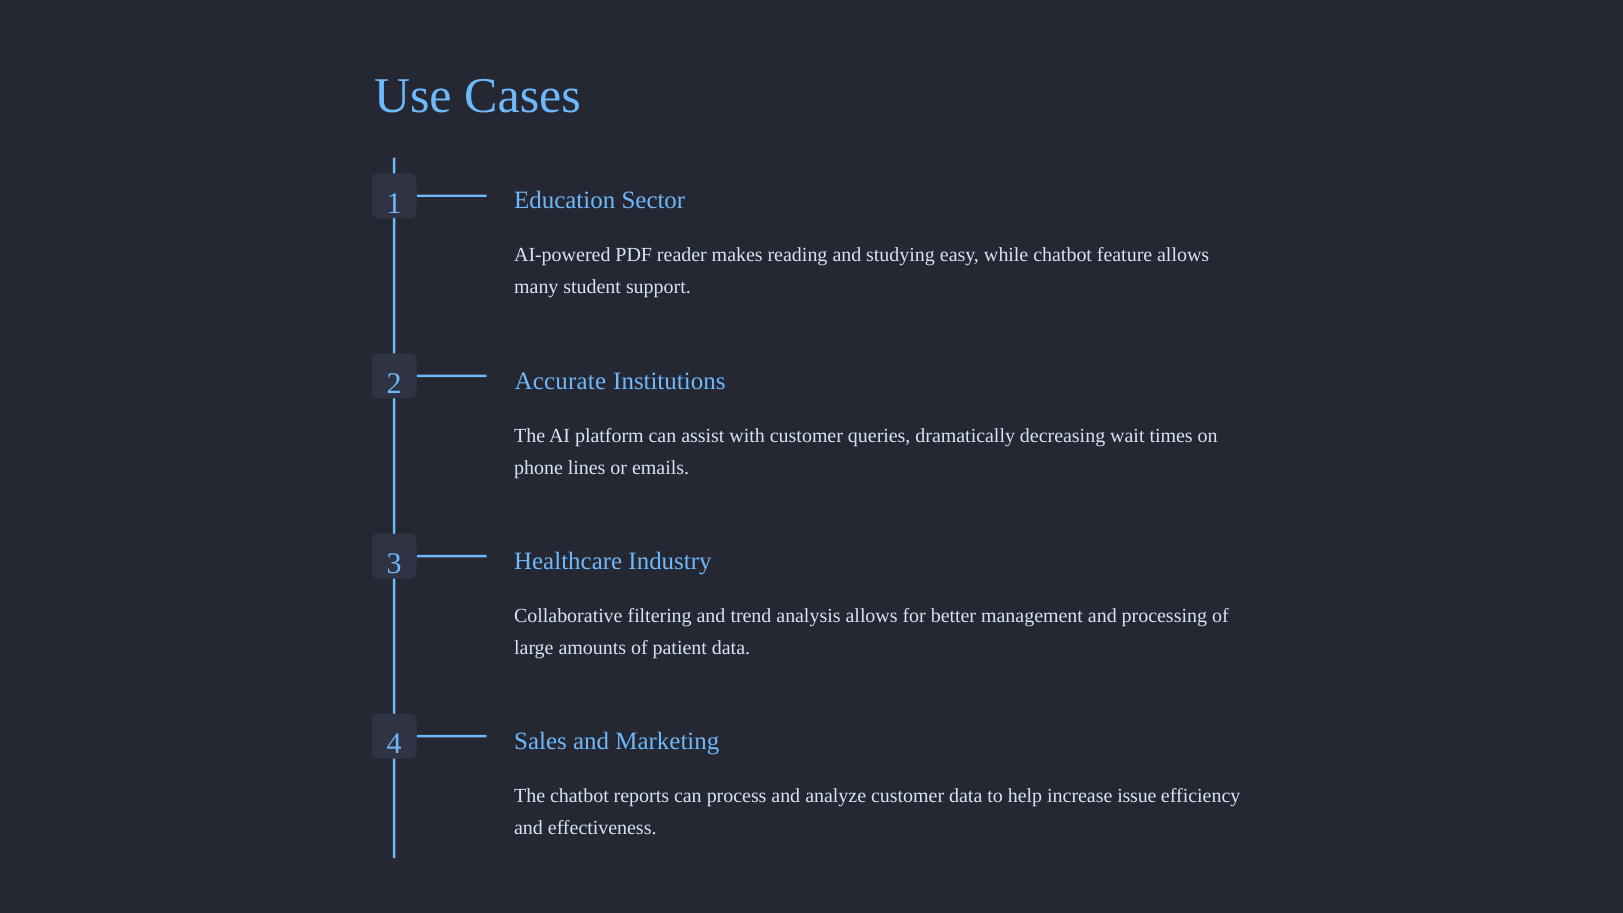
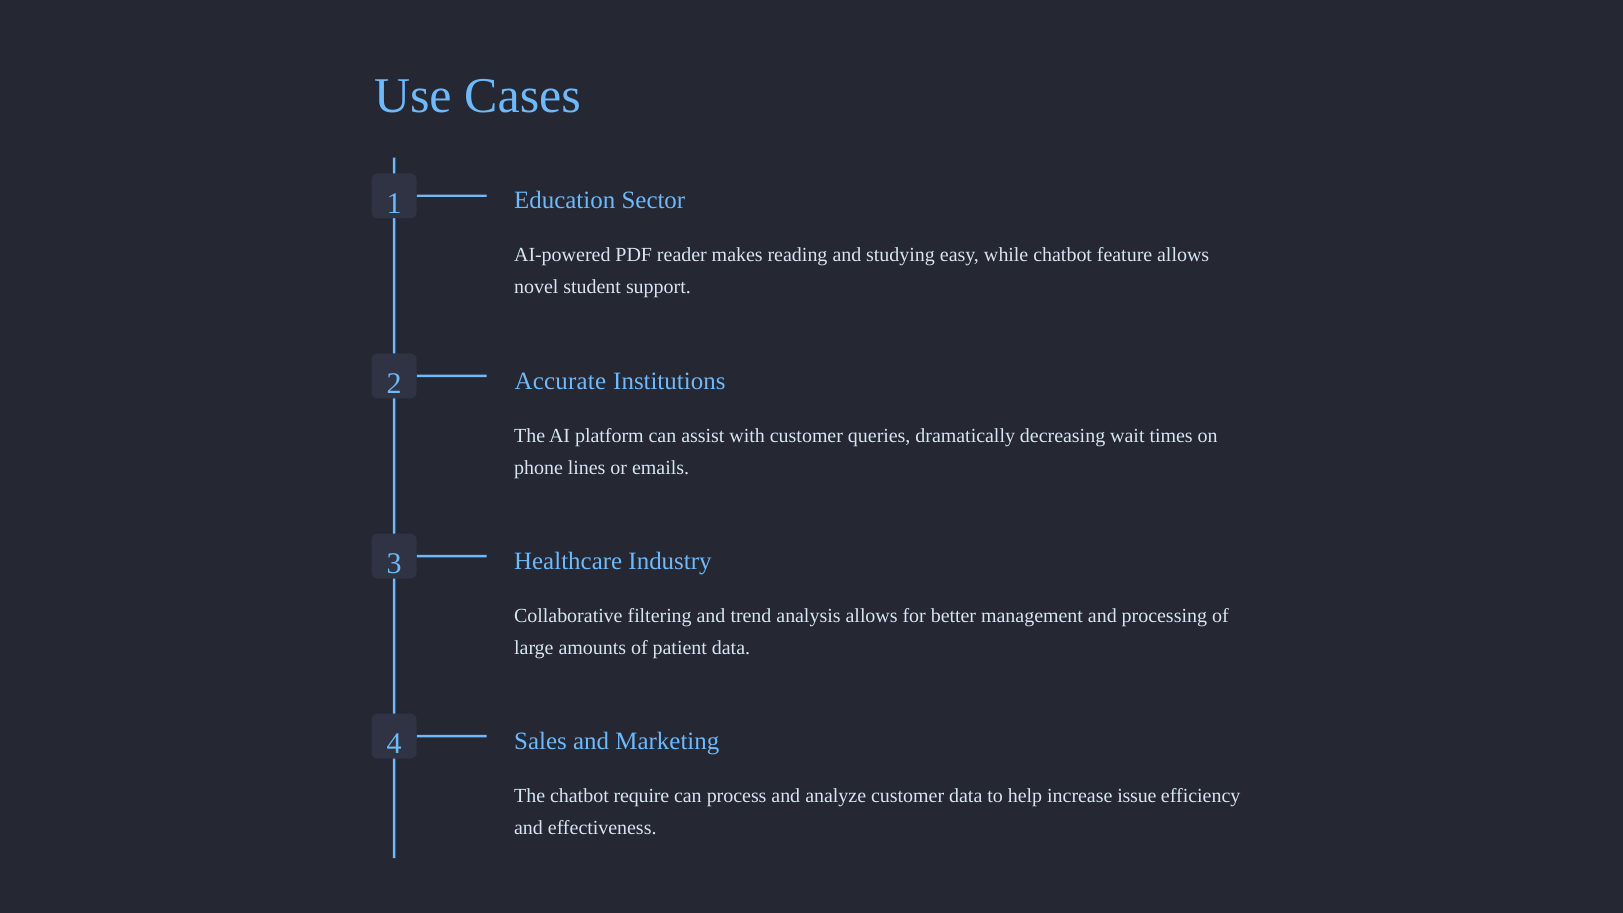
many: many -> novel (536, 287)
reports: reports -> require (641, 796)
